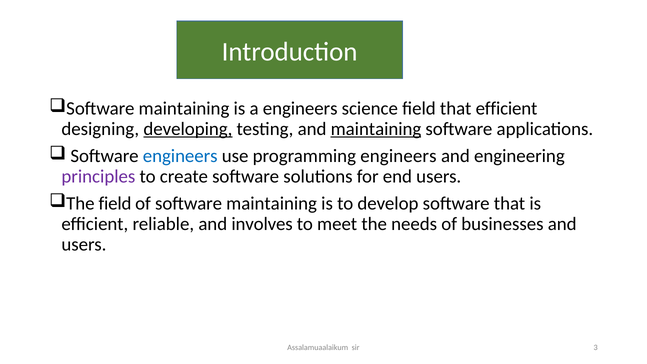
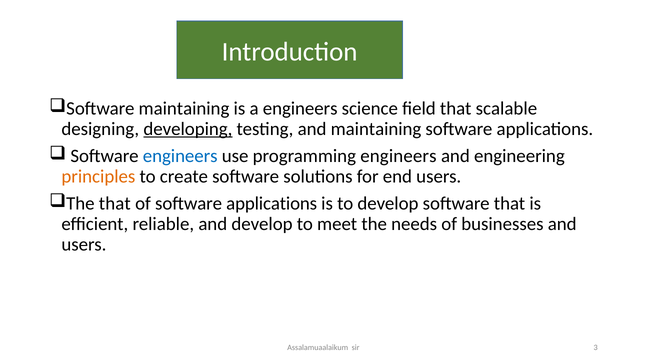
that efficient: efficient -> scalable (506, 109)
maintaining underline: present -> none (376, 129)
principles colour: purple -> orange (98, 176)
The field: field -> that (115, 204)
of software maintaining: maintaining -> applications (272, 204)
and involves: involves -> develop (262, 224)
